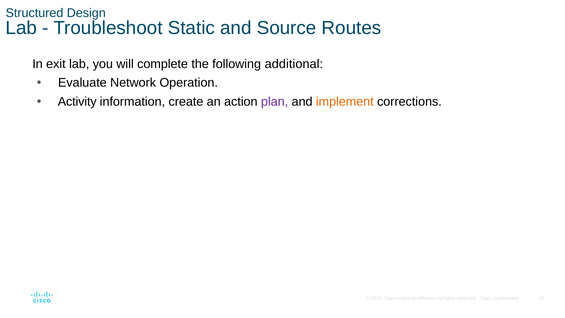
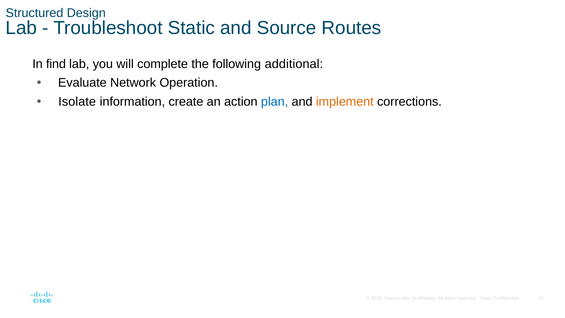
exit: exit -> find (56, 64)
Activity: Activity -> Isolate (77, 102)
plan colour: purple -> blue (275, 102)
